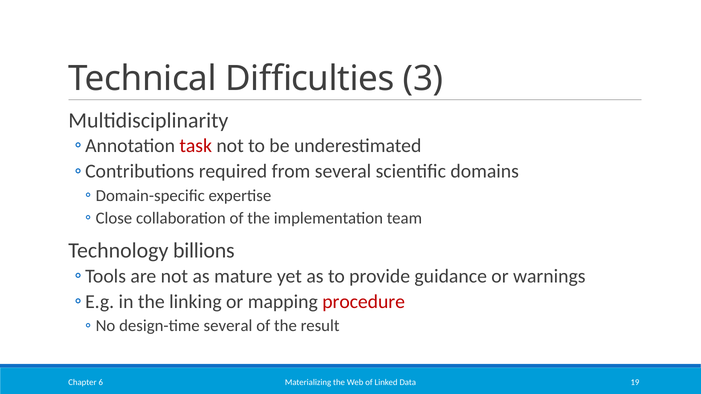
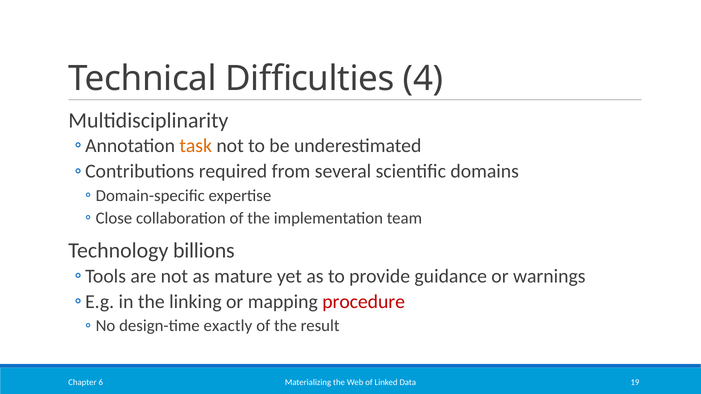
3: 3 -> 4 (423, 79)
task colour: red -> orange (196, 146)
design-time several: several -> exactly (228, 326)
